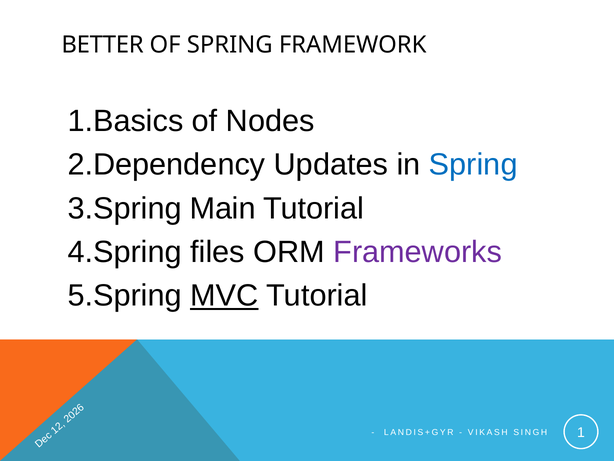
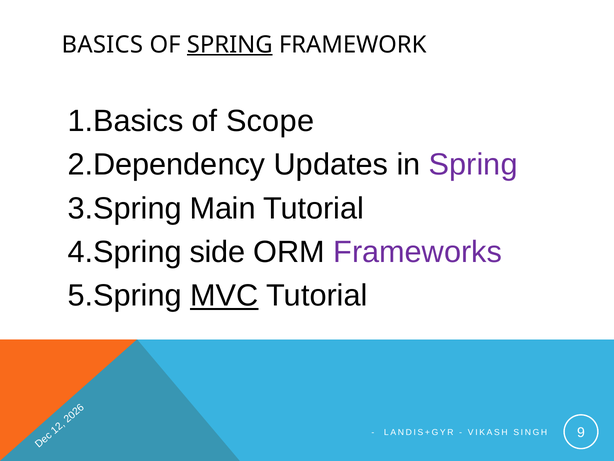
BETTER: BETTER -> BASICS (102, 45)
SPRING underline: none -> present (230, 45)
Nodes: Nodes -> Scope (270, 121)
Spring colour: blue -> purple (473, 165)
files: files -> side (218, 252)
SINGH 1: 1 -> 9 (581, 432)
